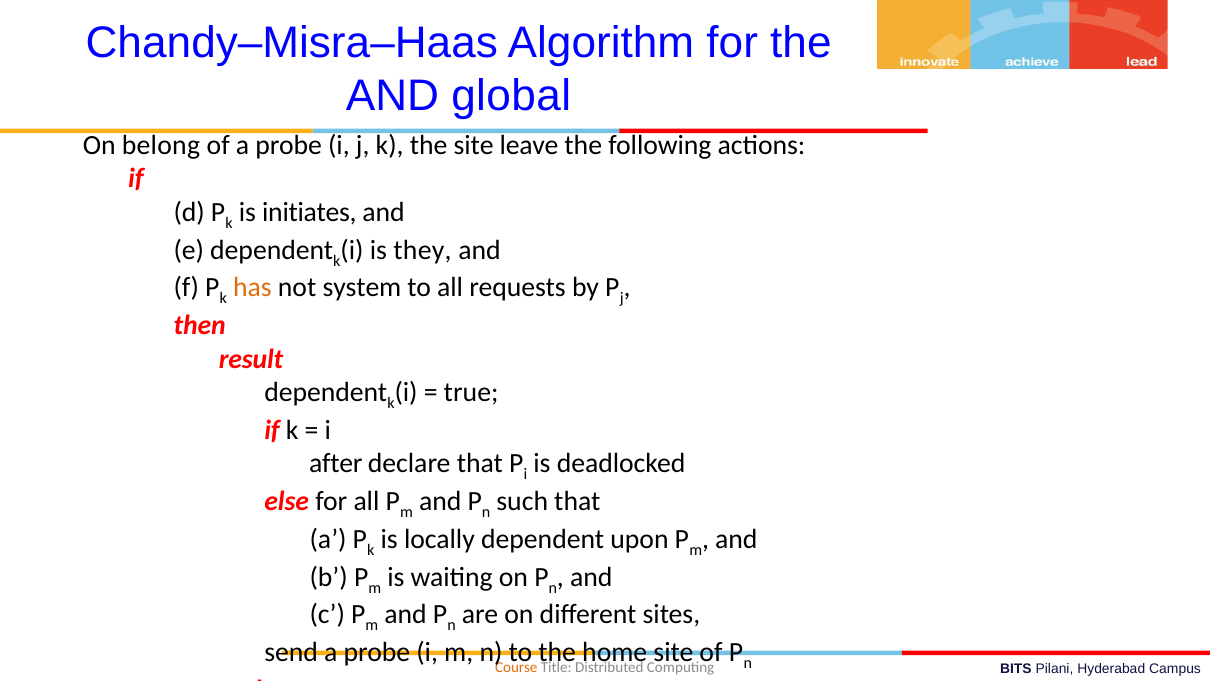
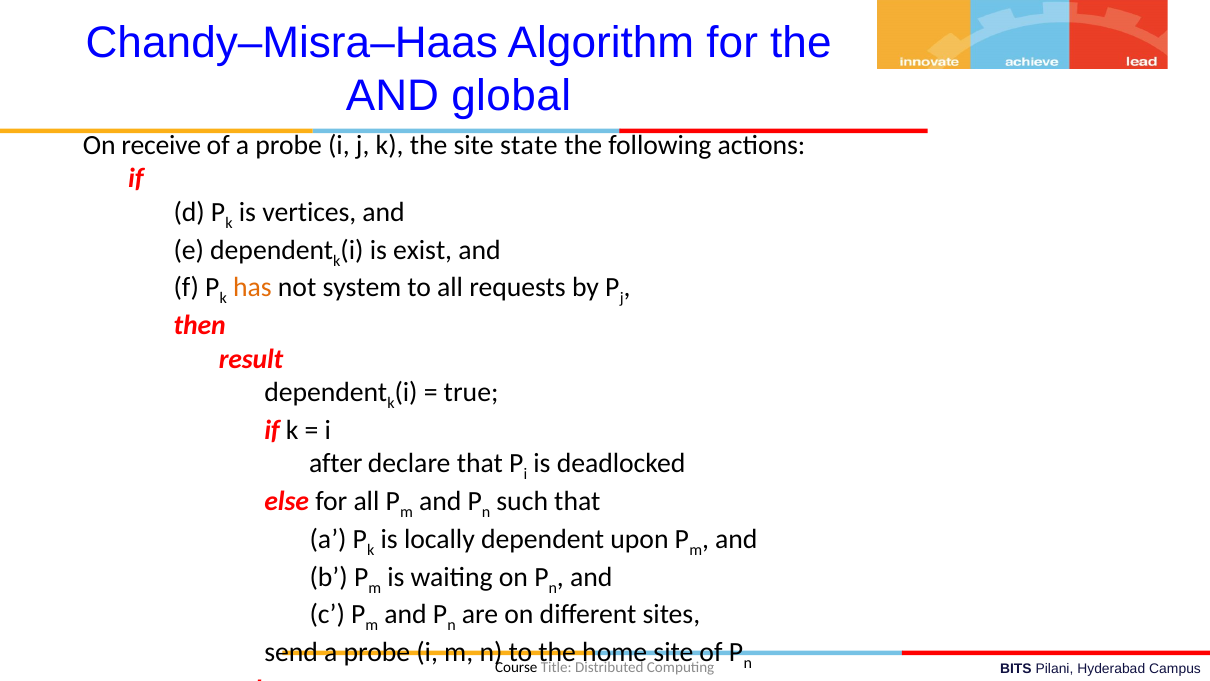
belong: belong -> receive (161, 145)
leave: leave -> state (529, 145)
initiates: initiates -> vertices (309, 212)
they: they -> exist (423, 250)
Course colour: orange -> black (516, 667)
